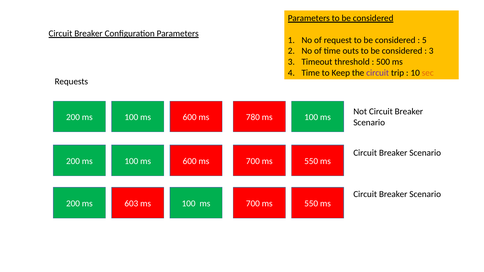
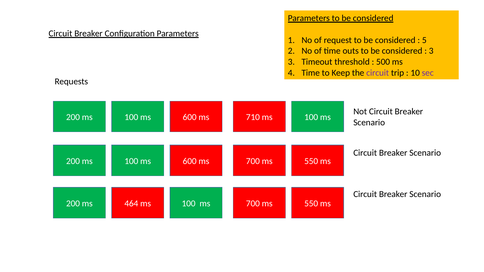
sec colour: orange -> purple (428, 73)
780: 780 -> 710 (253, 117)
603: 603 -> 464 (131, 204)
